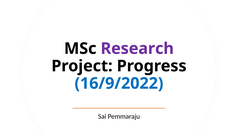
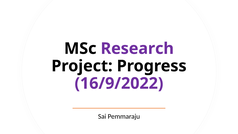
16/9/2022 colour: blue -> purple (119, 83)
